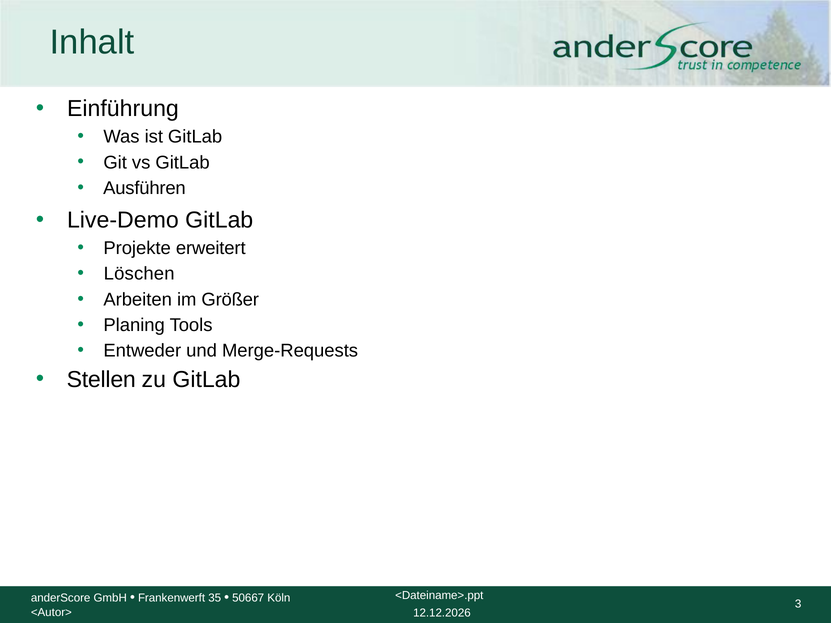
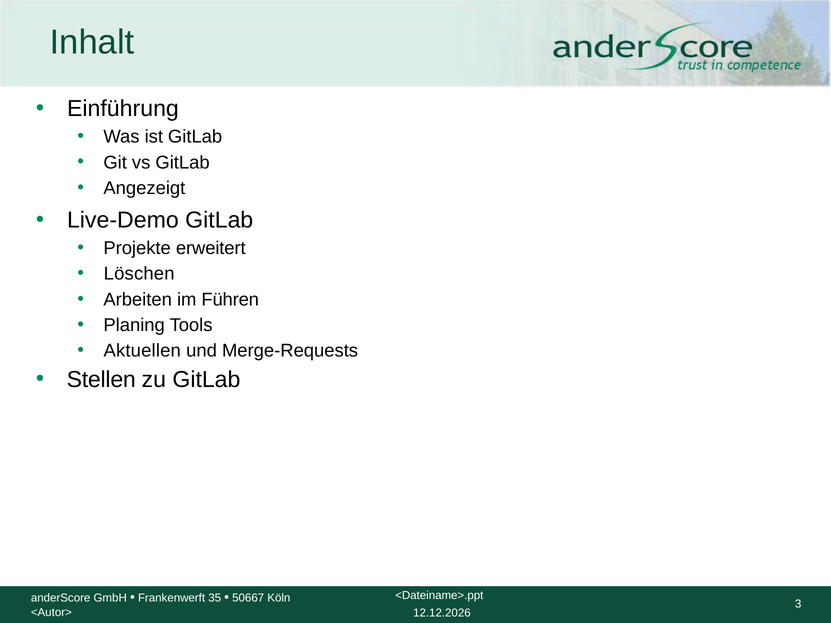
Ausführen: Ausführen -> Angezeigt (144, 188)
Größer: Größer -> Führen (230, 300)
Entweder: Entweder -> Aktuellen (142, 351)
